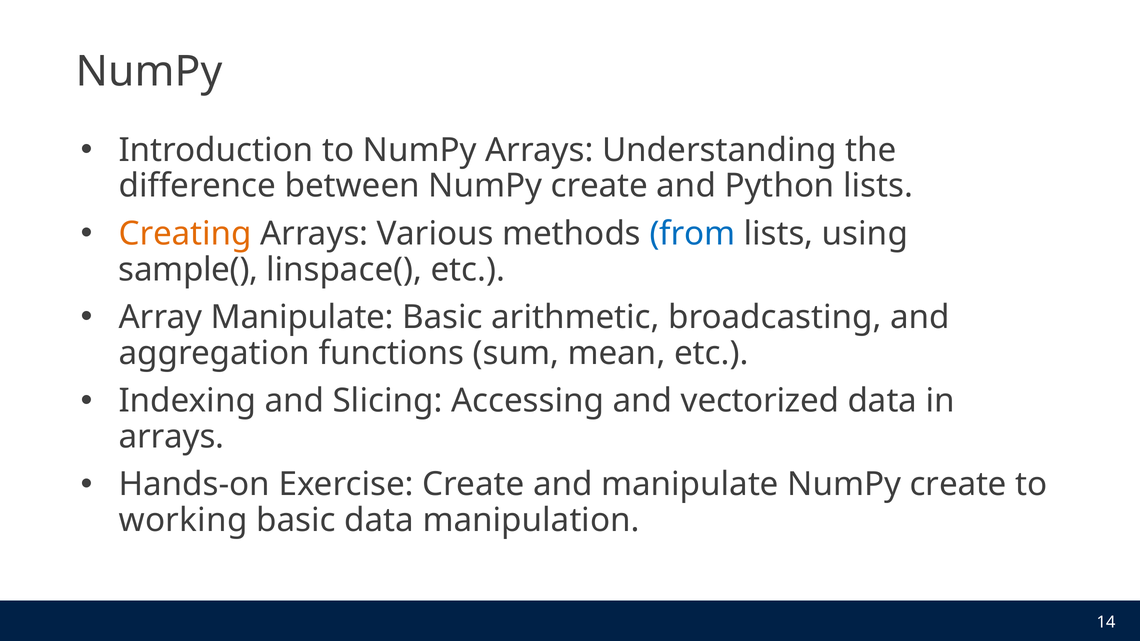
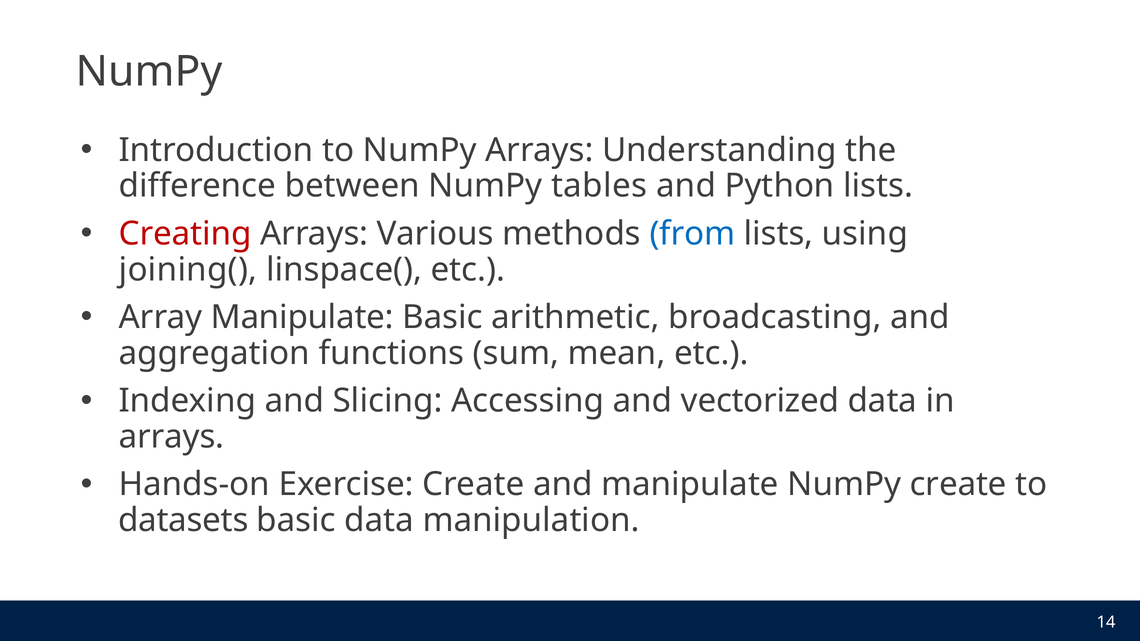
between NumPy create: create -> tables (599, 186)
Creating colour: orange -> red (185, 234)
sample(: sample( -> joining( (188, 270)
working: working -> datasets (183, 520)
